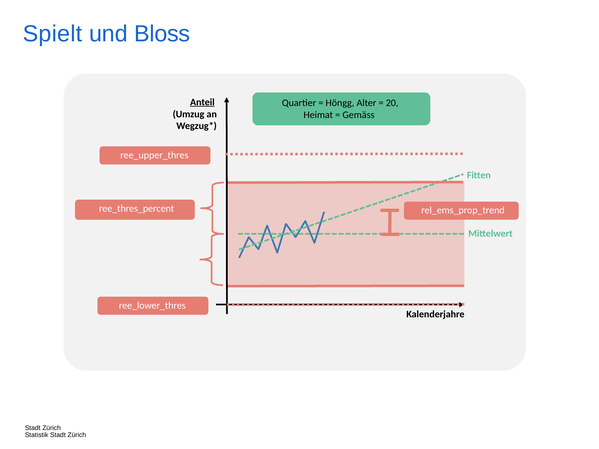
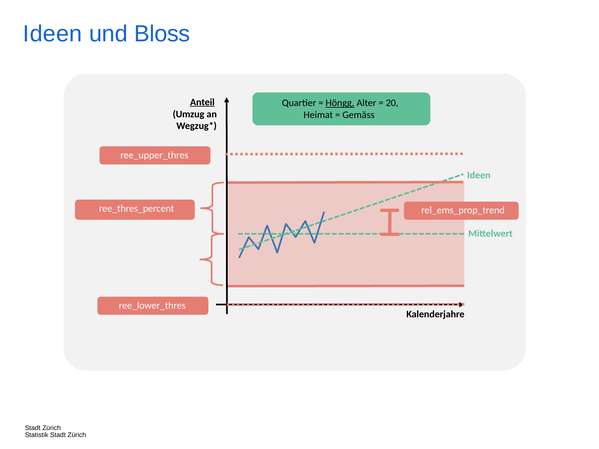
Spielt: Spielt -> Ideen (53, 34)
Höngg underline: none -> present (340, 103)
Fitten: Fitten -> Ideen (479, 175)
